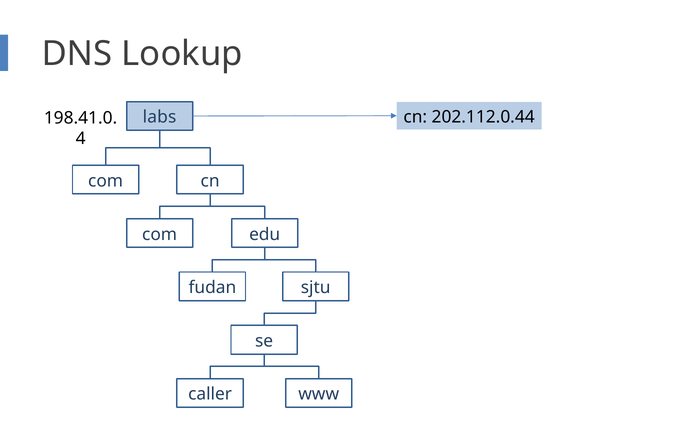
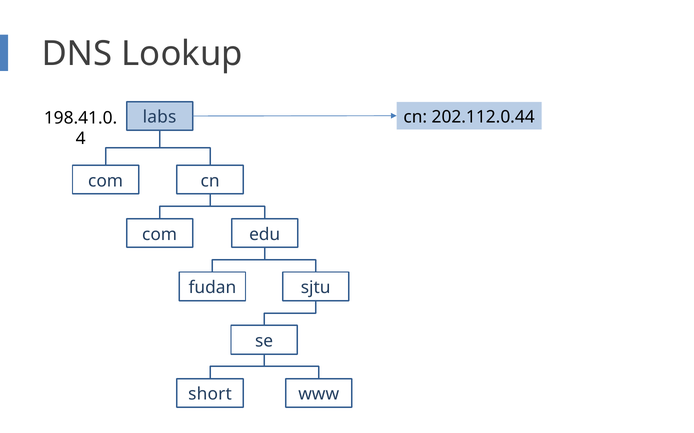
caller: caller -> short (210, 395)
